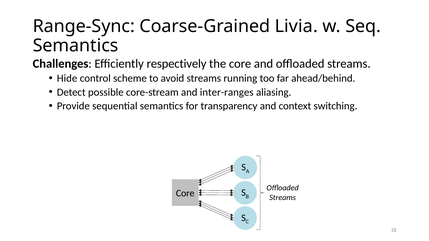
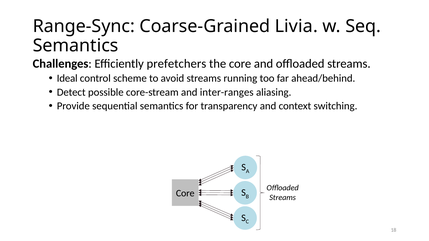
respectively: respectively -> prefetchers (176, 64)
Hide: Hide -> Ideal (67, 79)
